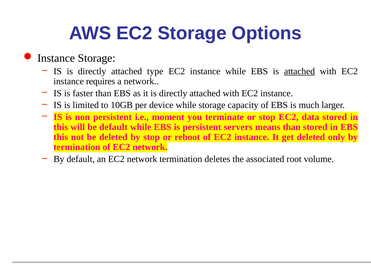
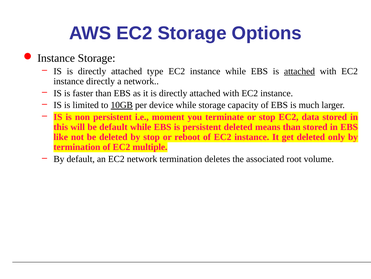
instance requires: requires -> directly (101, 81)
10GB underline: none -> present (122, 105)
persistent servers: servers -> deleted (238, 127)
this: this -> like (61, 137)
of EC2 network: network -> multiple (150, 147)
